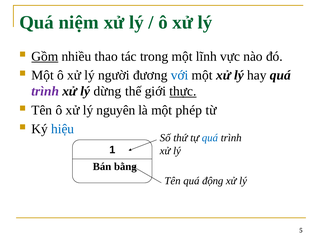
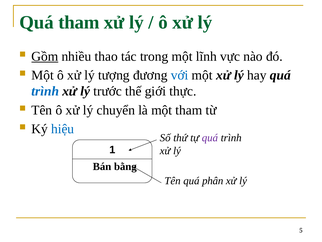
Quá niệm: niệm -> tham (79, 22)
người: người -> tượng (114, 75)
trình colour: purple -> blue (45, 91)
dừng: dừng -> trước (108, 91)
thực underline: present -> none (183, 91)
nguyên: nguyên -> chuyển (116, 110)
một phép: phép -> tham (189, 110)
quá colour: blue -> purple (210, 138)
động: động -> phân (213, 181)
